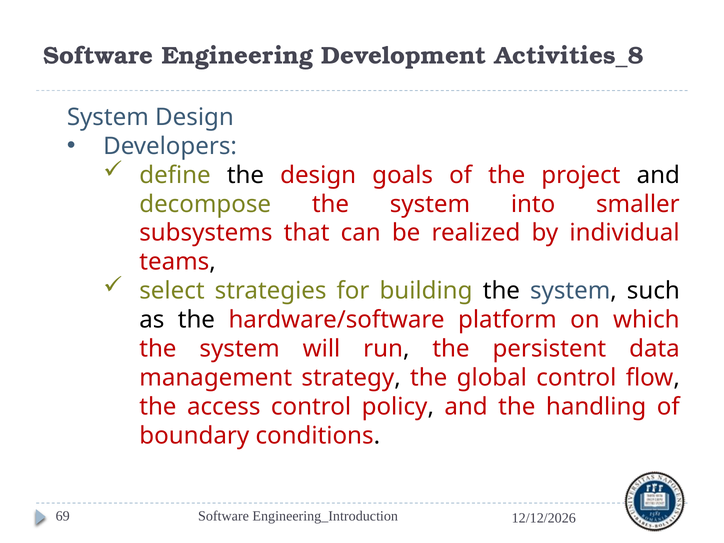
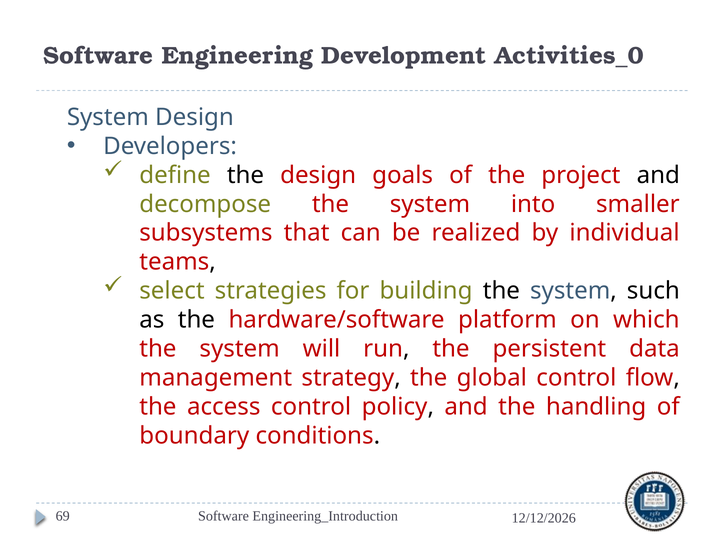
Activities_8: Activities_8 -> Activities_0 (569, 56)
